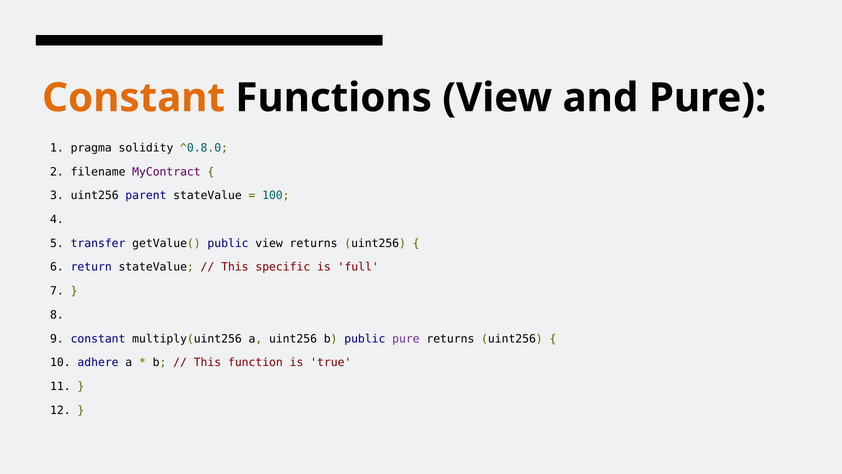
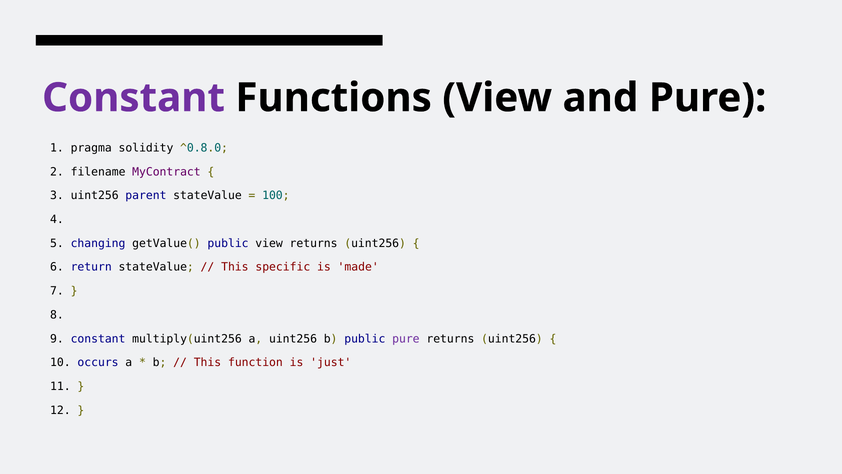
Constant colour: orange -> purple (134, 98)
transfer: transfer -> changing (98, 243)
full: full -> made (358, 267)
adhere: adhere -> occurs (98, 362)
true: true -> just (331, 362)
